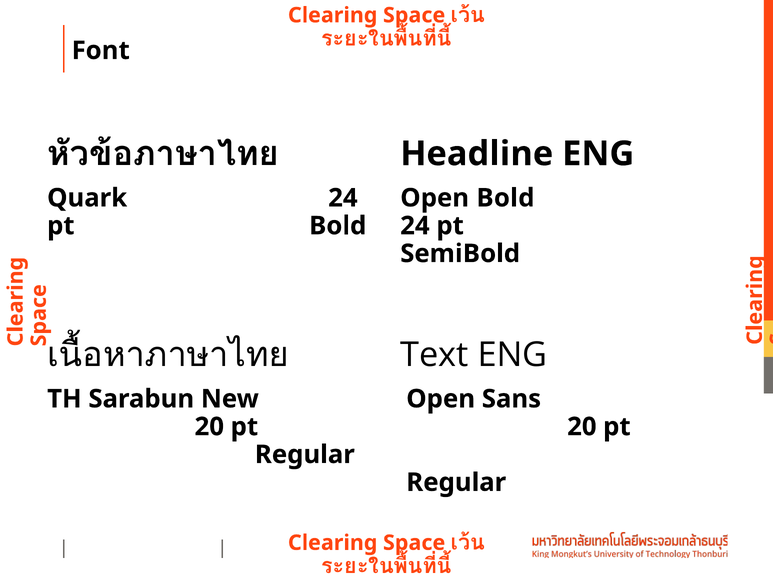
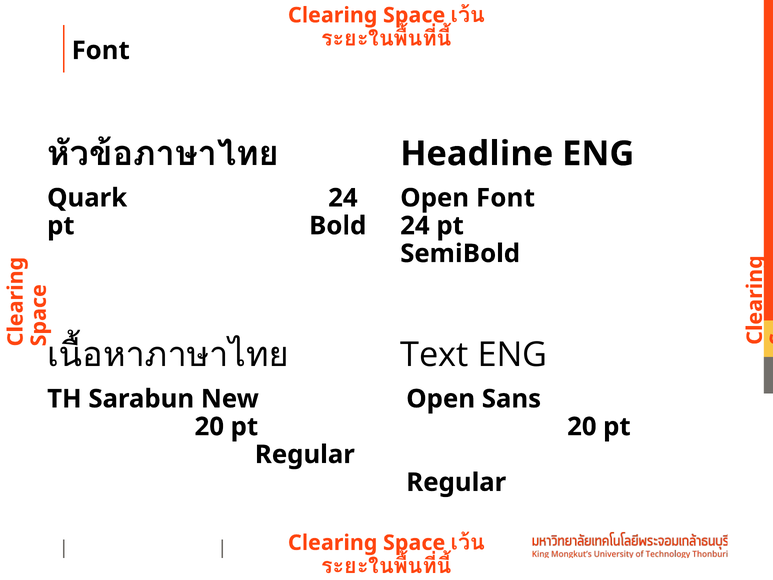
Open Bold: Bold -> Font (505, 198)
